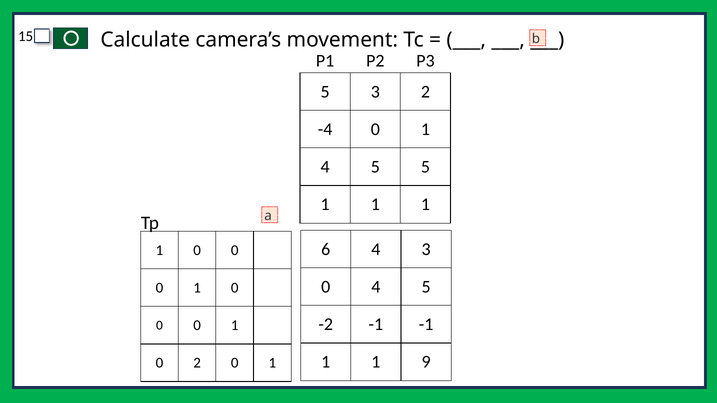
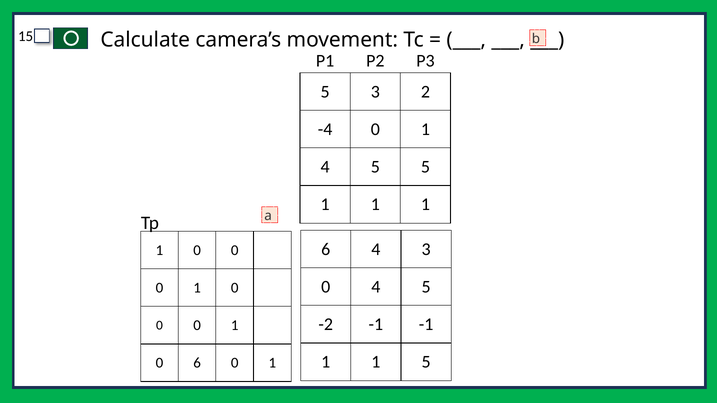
1 1 9: 9 -> 5 (426, 362)
0 2: 2 -> 6 (197, 363)
